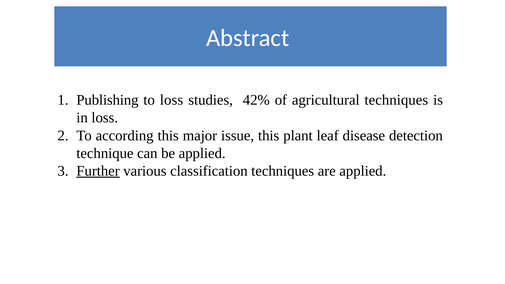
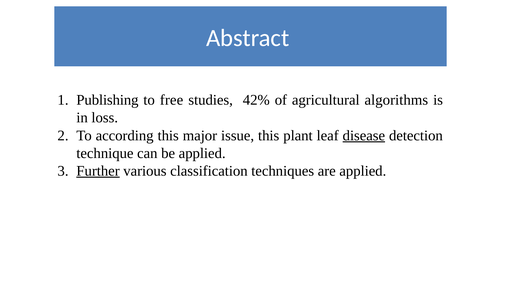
to loss: loss -> free (172, 100)
agricultural techniques: techniques -> algorithms (396, 100)
disease underline: none -> present (364, 136)
